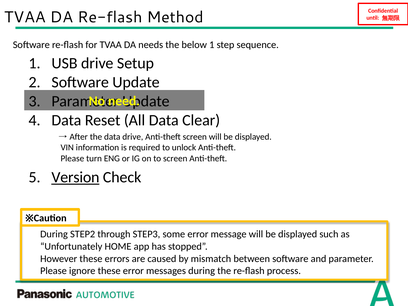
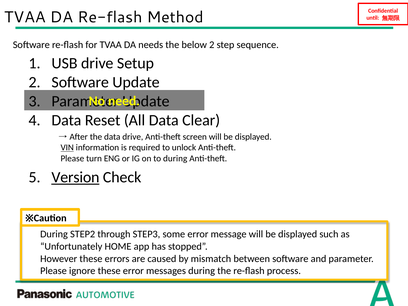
below 1: 1 -> 2 (212, 45)
VIN underline: none -> present (67, 148)
to screen: screen -> during (175, 158)
